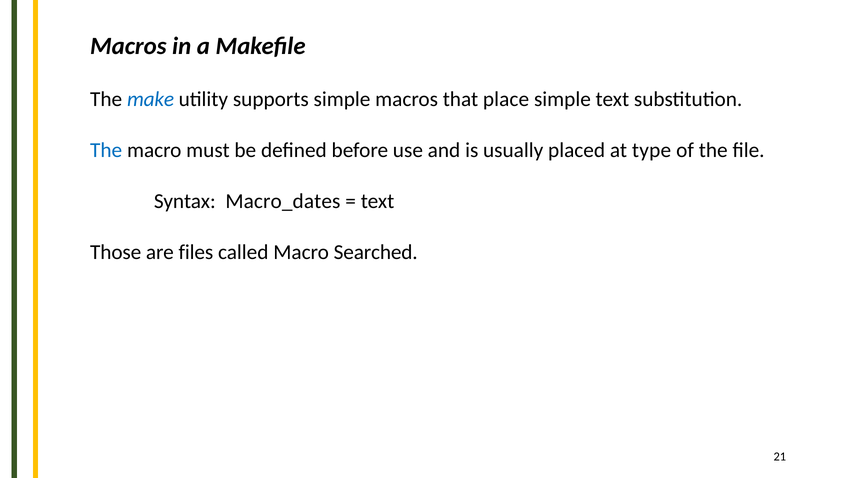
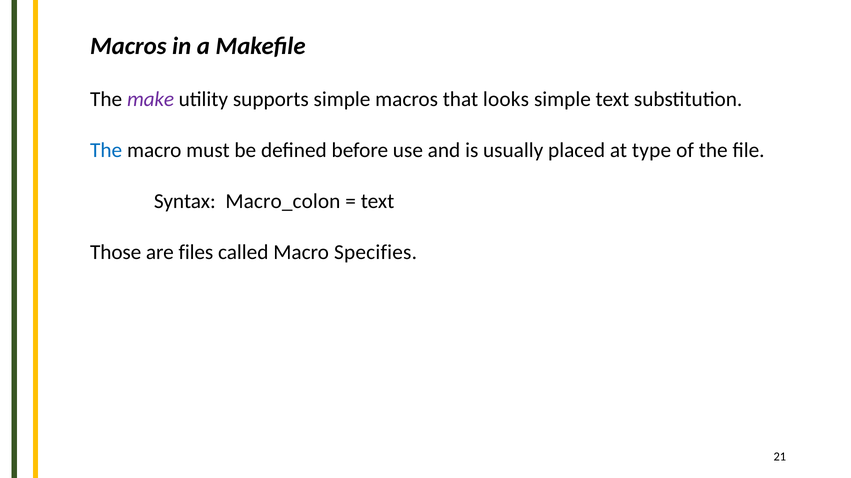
make colour: blue -> purple (151, 99)
place: place -> looks (506, 99)
Macro_dates: Macro_dates -> Macro_colon (283, 201)
Searched: Searched -> Specifies (376, 252)
